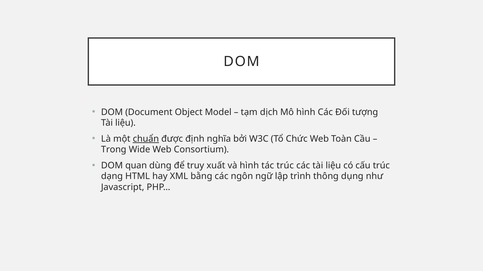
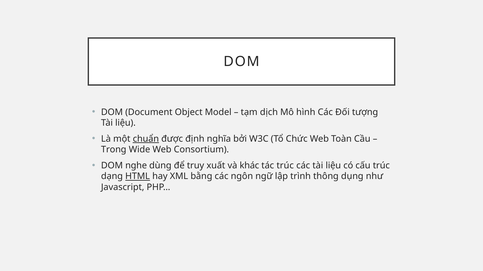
quan: quan -> nghe (136, 166)
và hình: hình -> khác (249, 166)
HTML underline: none -> present (138, 177)
